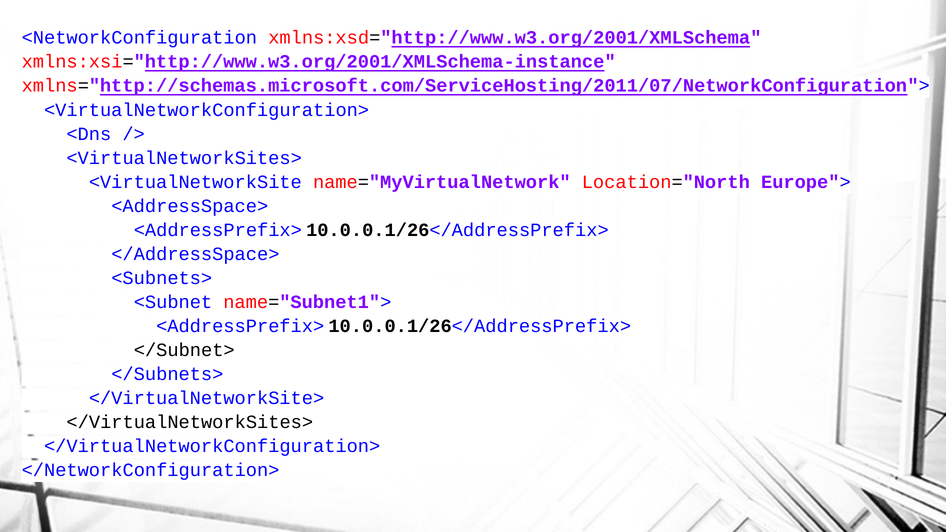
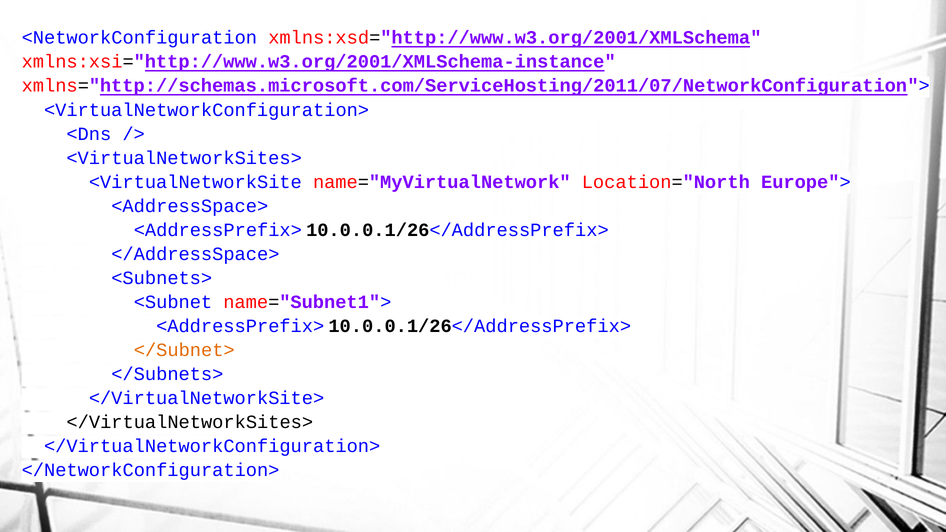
</Subnet> colour: black -> orange (184, 350)
